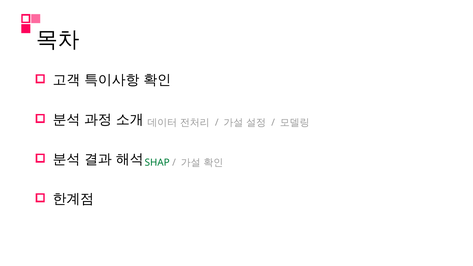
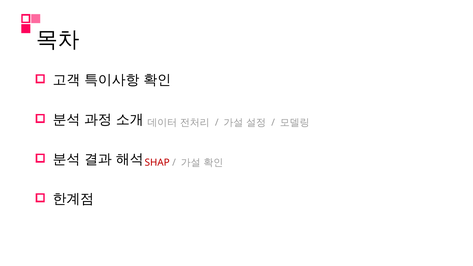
SHAP colour: green -> red (157, 163)
